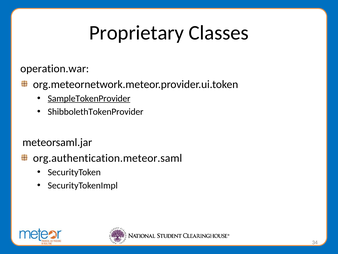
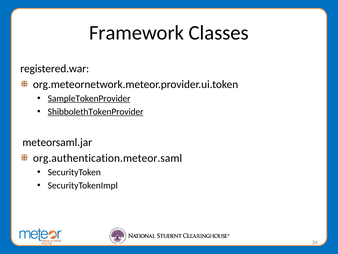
Proprietary: Proprietary -> Framework (137, 33)
operation.war: operation.war -> registered.war (55, 68)
ShibbolethTokenProvider underline: none -> present (96, 111)
